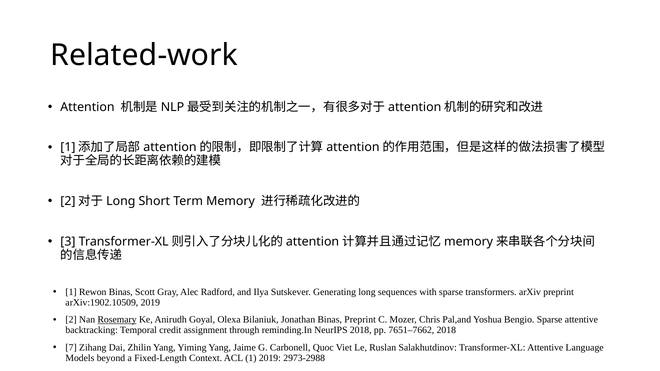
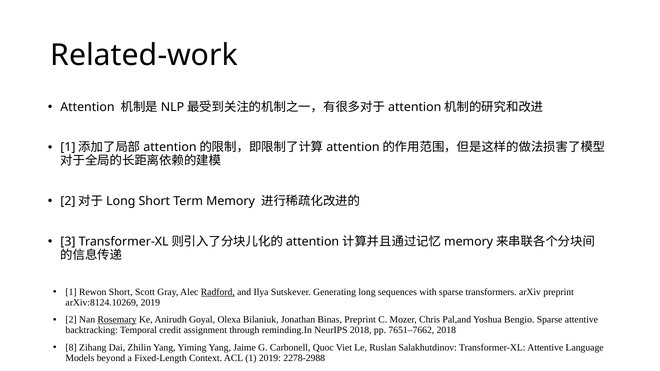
Rewon Binas: Binas -> Short (121, 292)
Radford underline: none -> present (218, 292)
arXiv:1902.10509: arXiv:1902.10509 -> arXiv:8124.10269 (102, 303)
7: 7 -> 8 (71, 348)
2973-2988: 2973-2988 -> 2278-2988 (304, 358)
